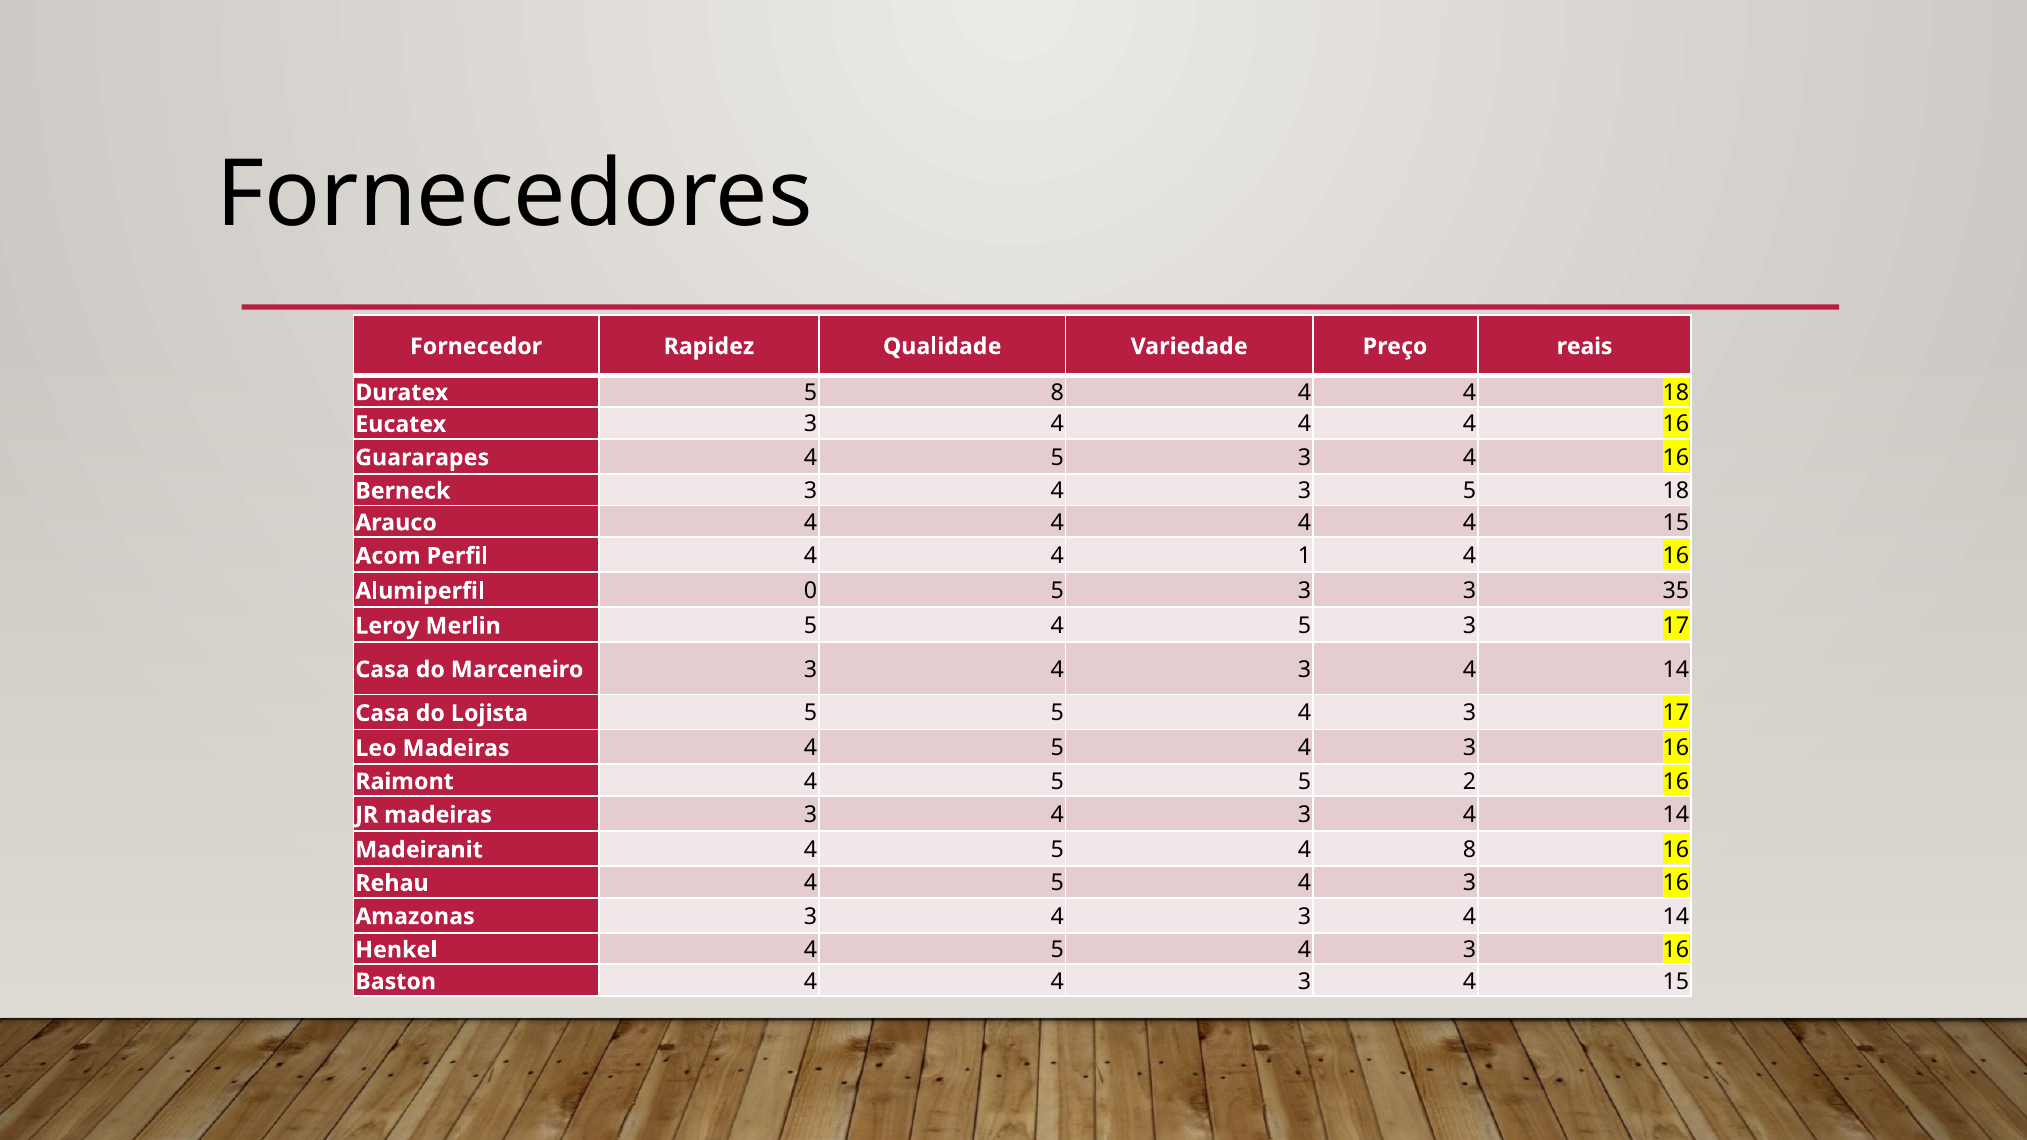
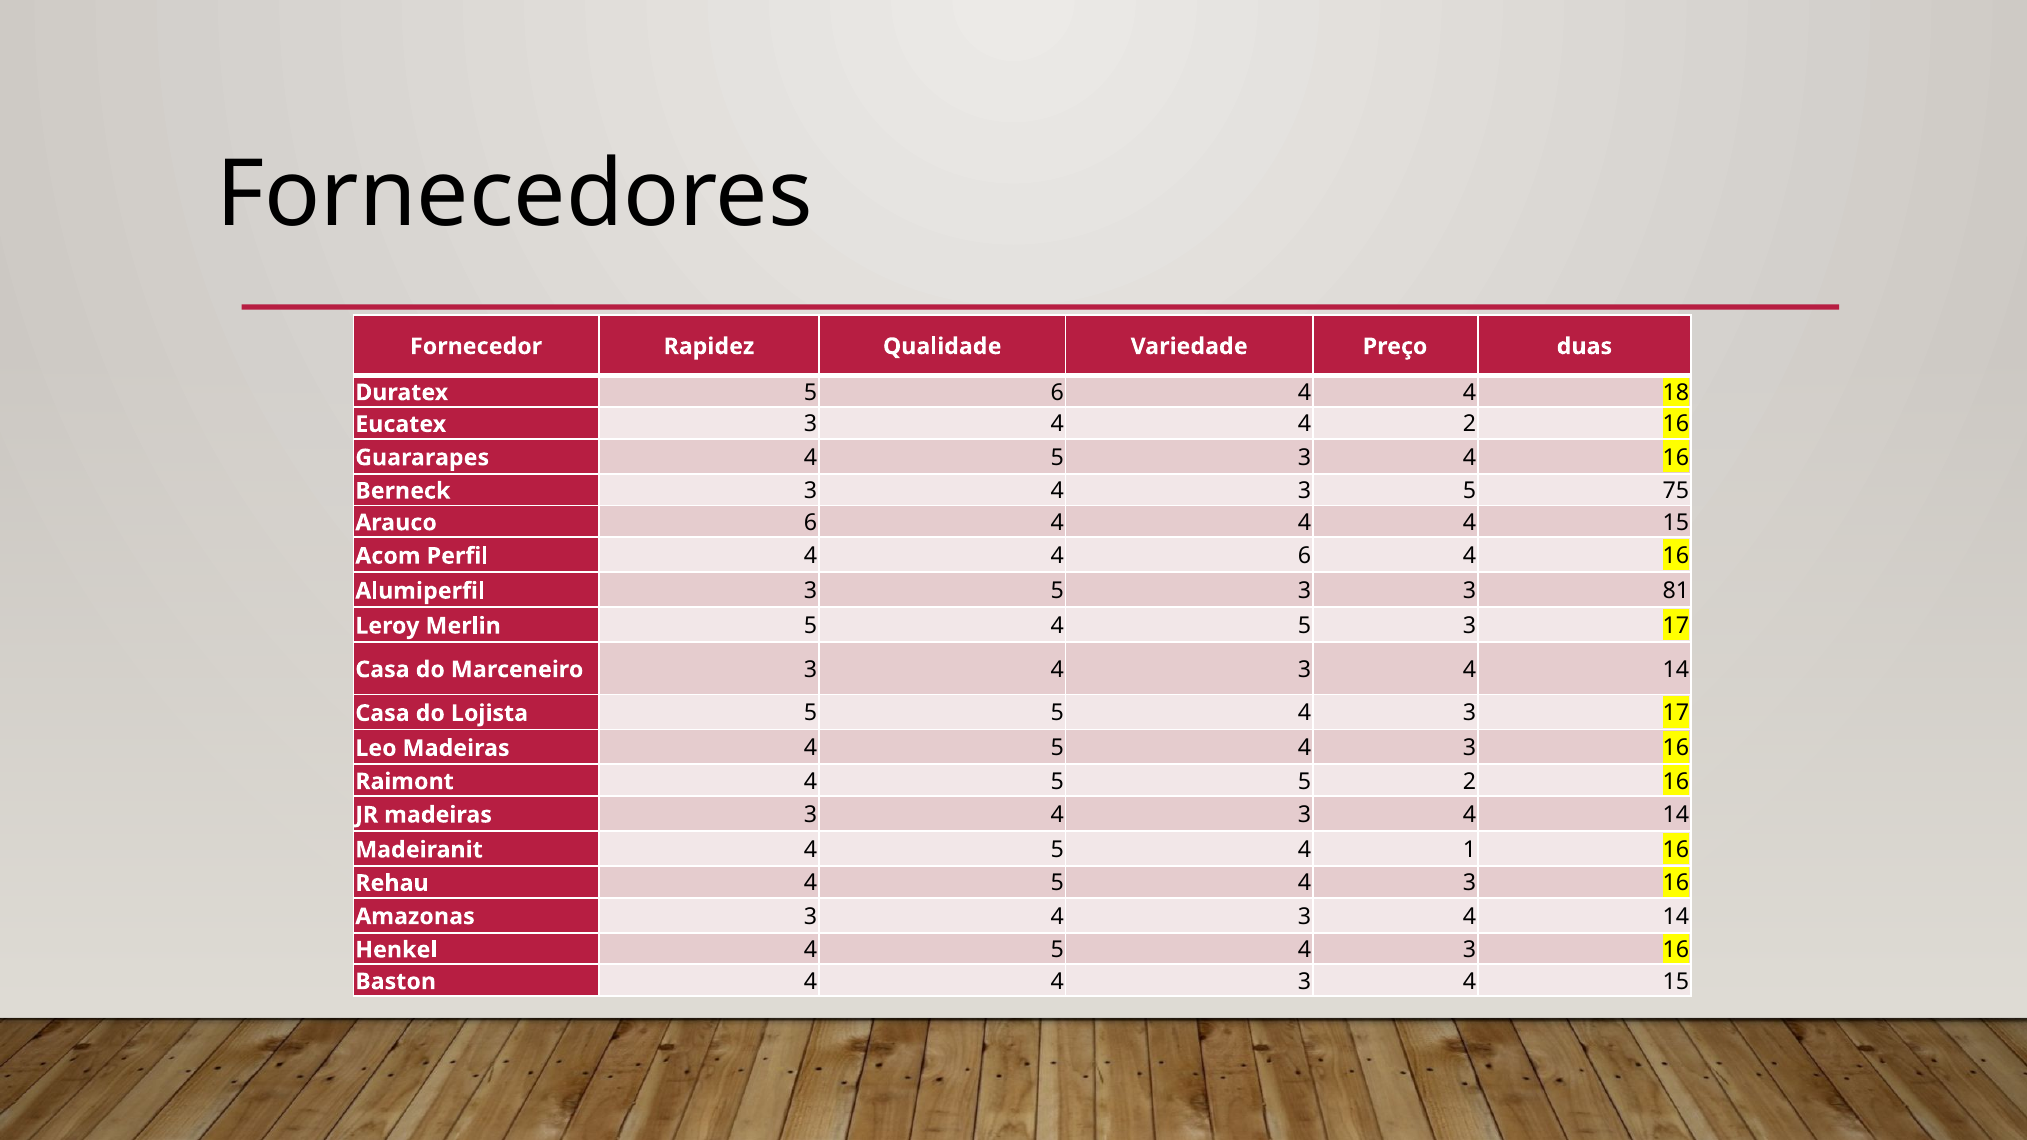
reais: reais -> duas (1584, 346)
5 8: 8 -> 6 (1057, 393)
3 4 4 4: 4 -> 2 (1469, 424)
5 18: 18 -> 75 (1676, 491)
4: 4 -> 6 (811, 523)
4 1: 1 -> 6 (1304, 556)
0: 0 -> 3 (811, 591)
35: 35 -> 81 (1676, 591)
4 8: 8 -> 1 (1469, 850)
